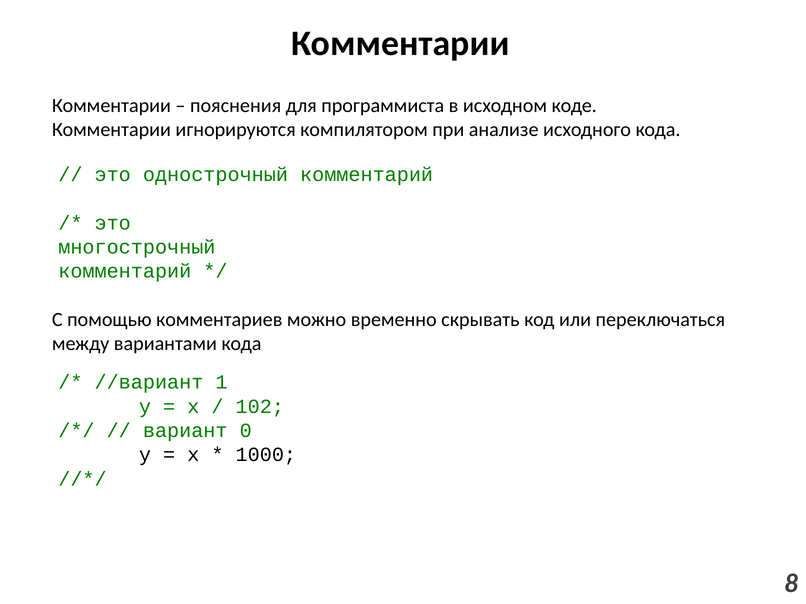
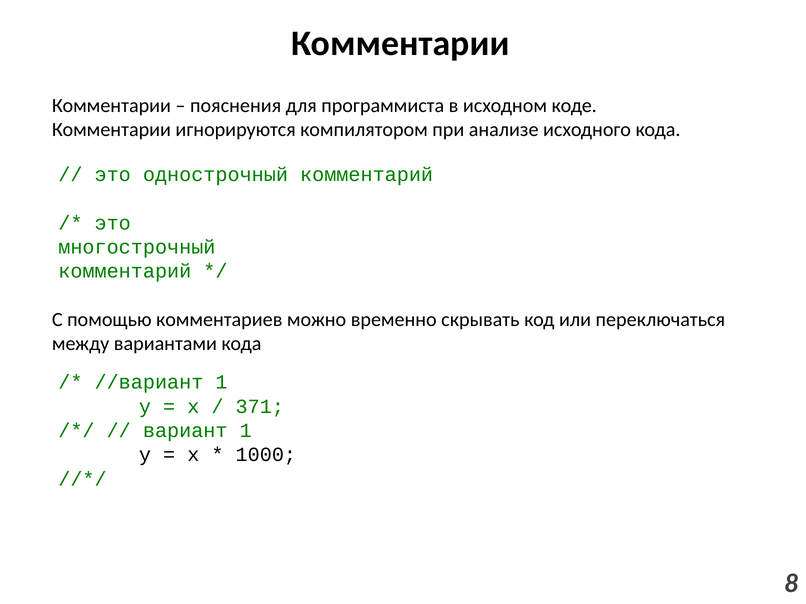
102: 102 -> 371 (260, 407)
вариант 0: 0 -> 1 (246, 431)
